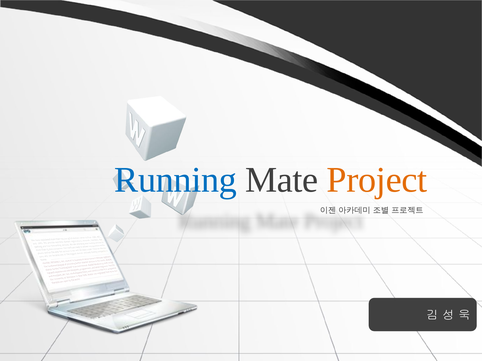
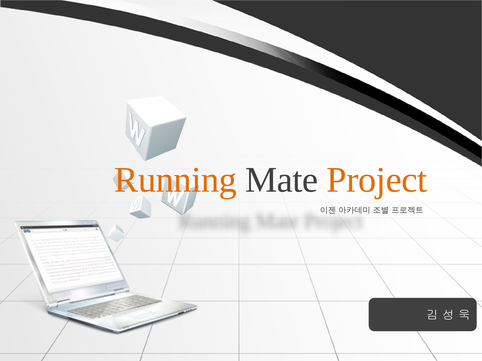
Running colour: blue -> orange (176, 180)
